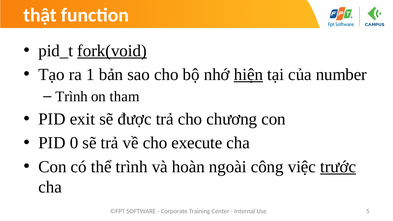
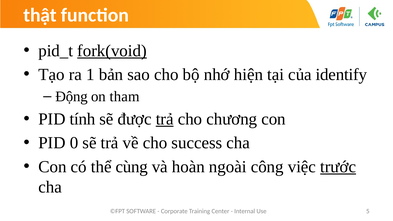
hiện underline: present -> none (248, 75)
number: number -> identify (341, 75)
Trình: Trình -> Động (72, 96)
exit: exit -> tính (82, 119)
trả underline: none -> present (165, 119)
execute: execute -> success (197, 143)
thể trình: trình -> cùng (132, 167)
